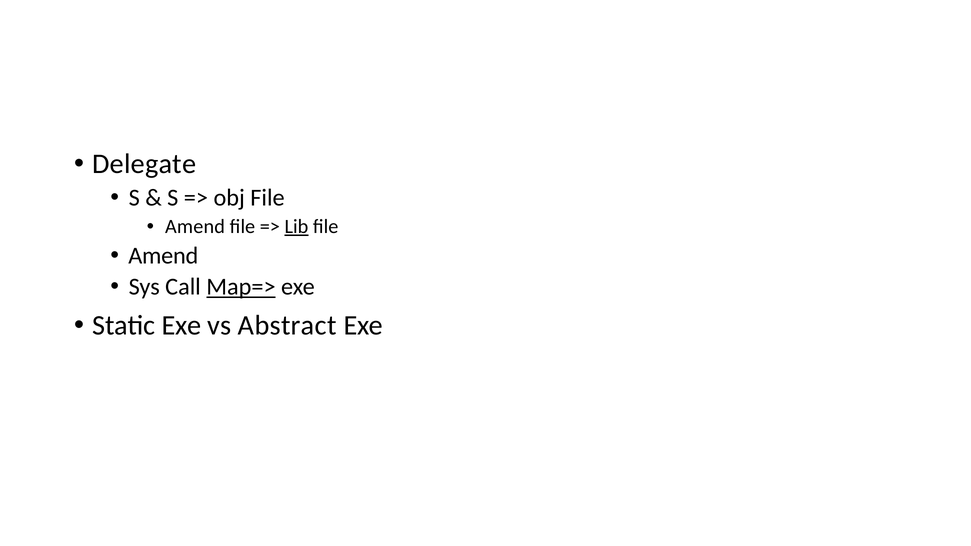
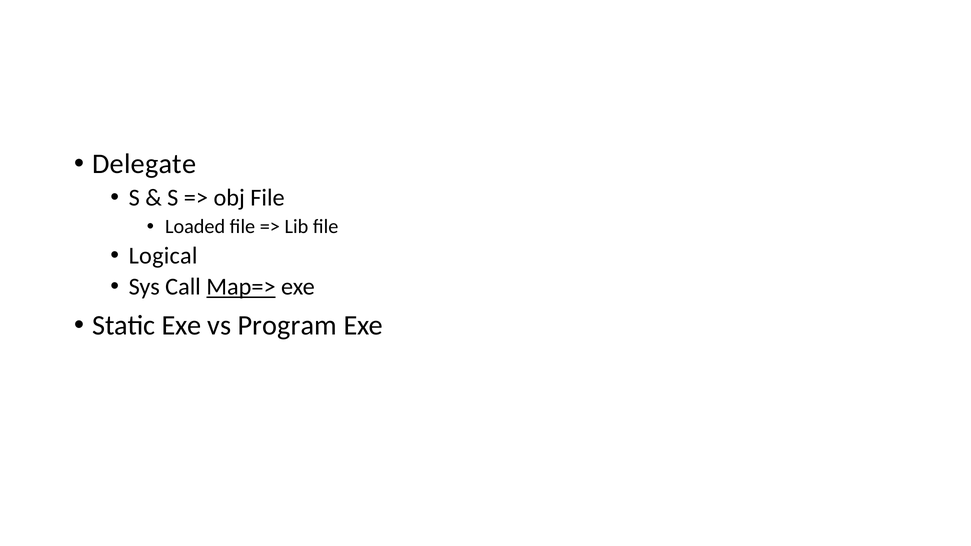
Amend: Amend -> Loaded (195, 227)
Lib underline: present -> none (296, 227)
Amend: Amend -> Logical (163, 256)
Abstract: Abstract -> Program (287, 326)
